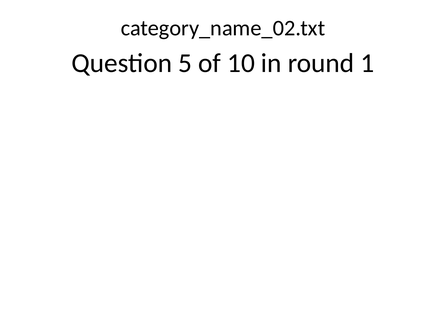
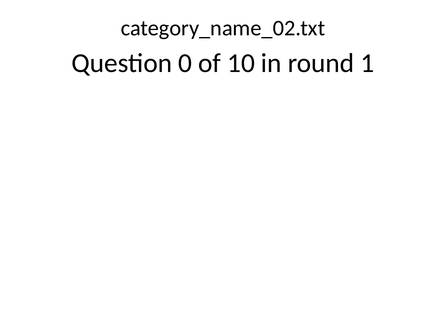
5: 5 -> 0 (185, 63)
